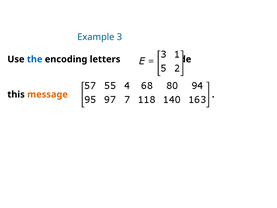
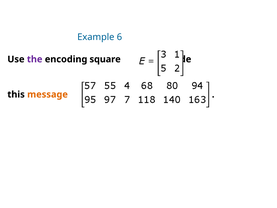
3: 3 -> 6 (119, 37)
the colour: blue -> purple (35, 59)
letters: letters -> square (105, 59)
